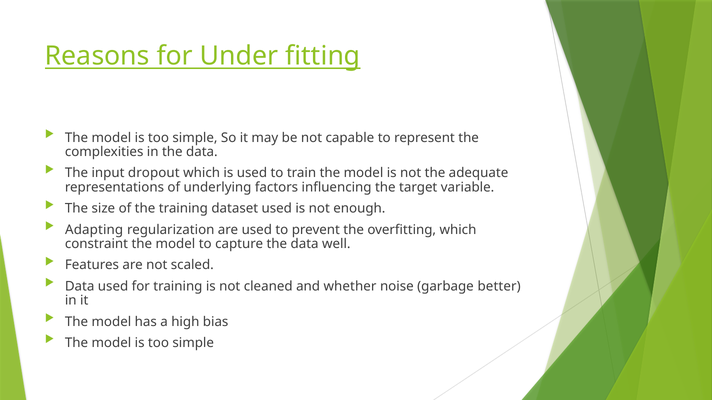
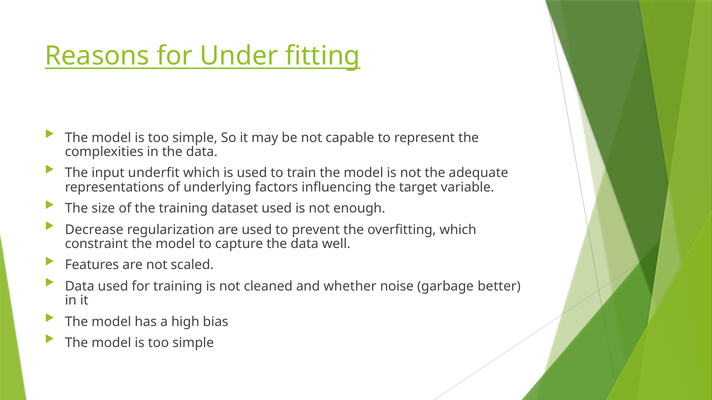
dropout: dropout -> underfit (154, 173)
Adapting: Adapting -> Decrease (94, 230)
